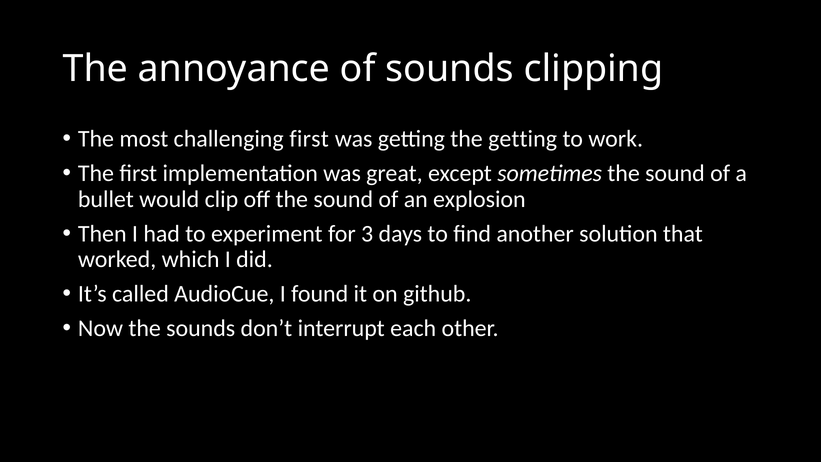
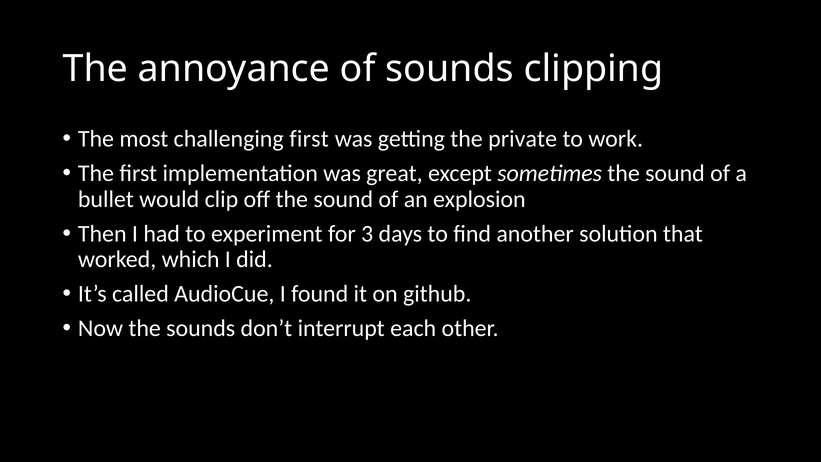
the getting: getting -> private (523, 139)
